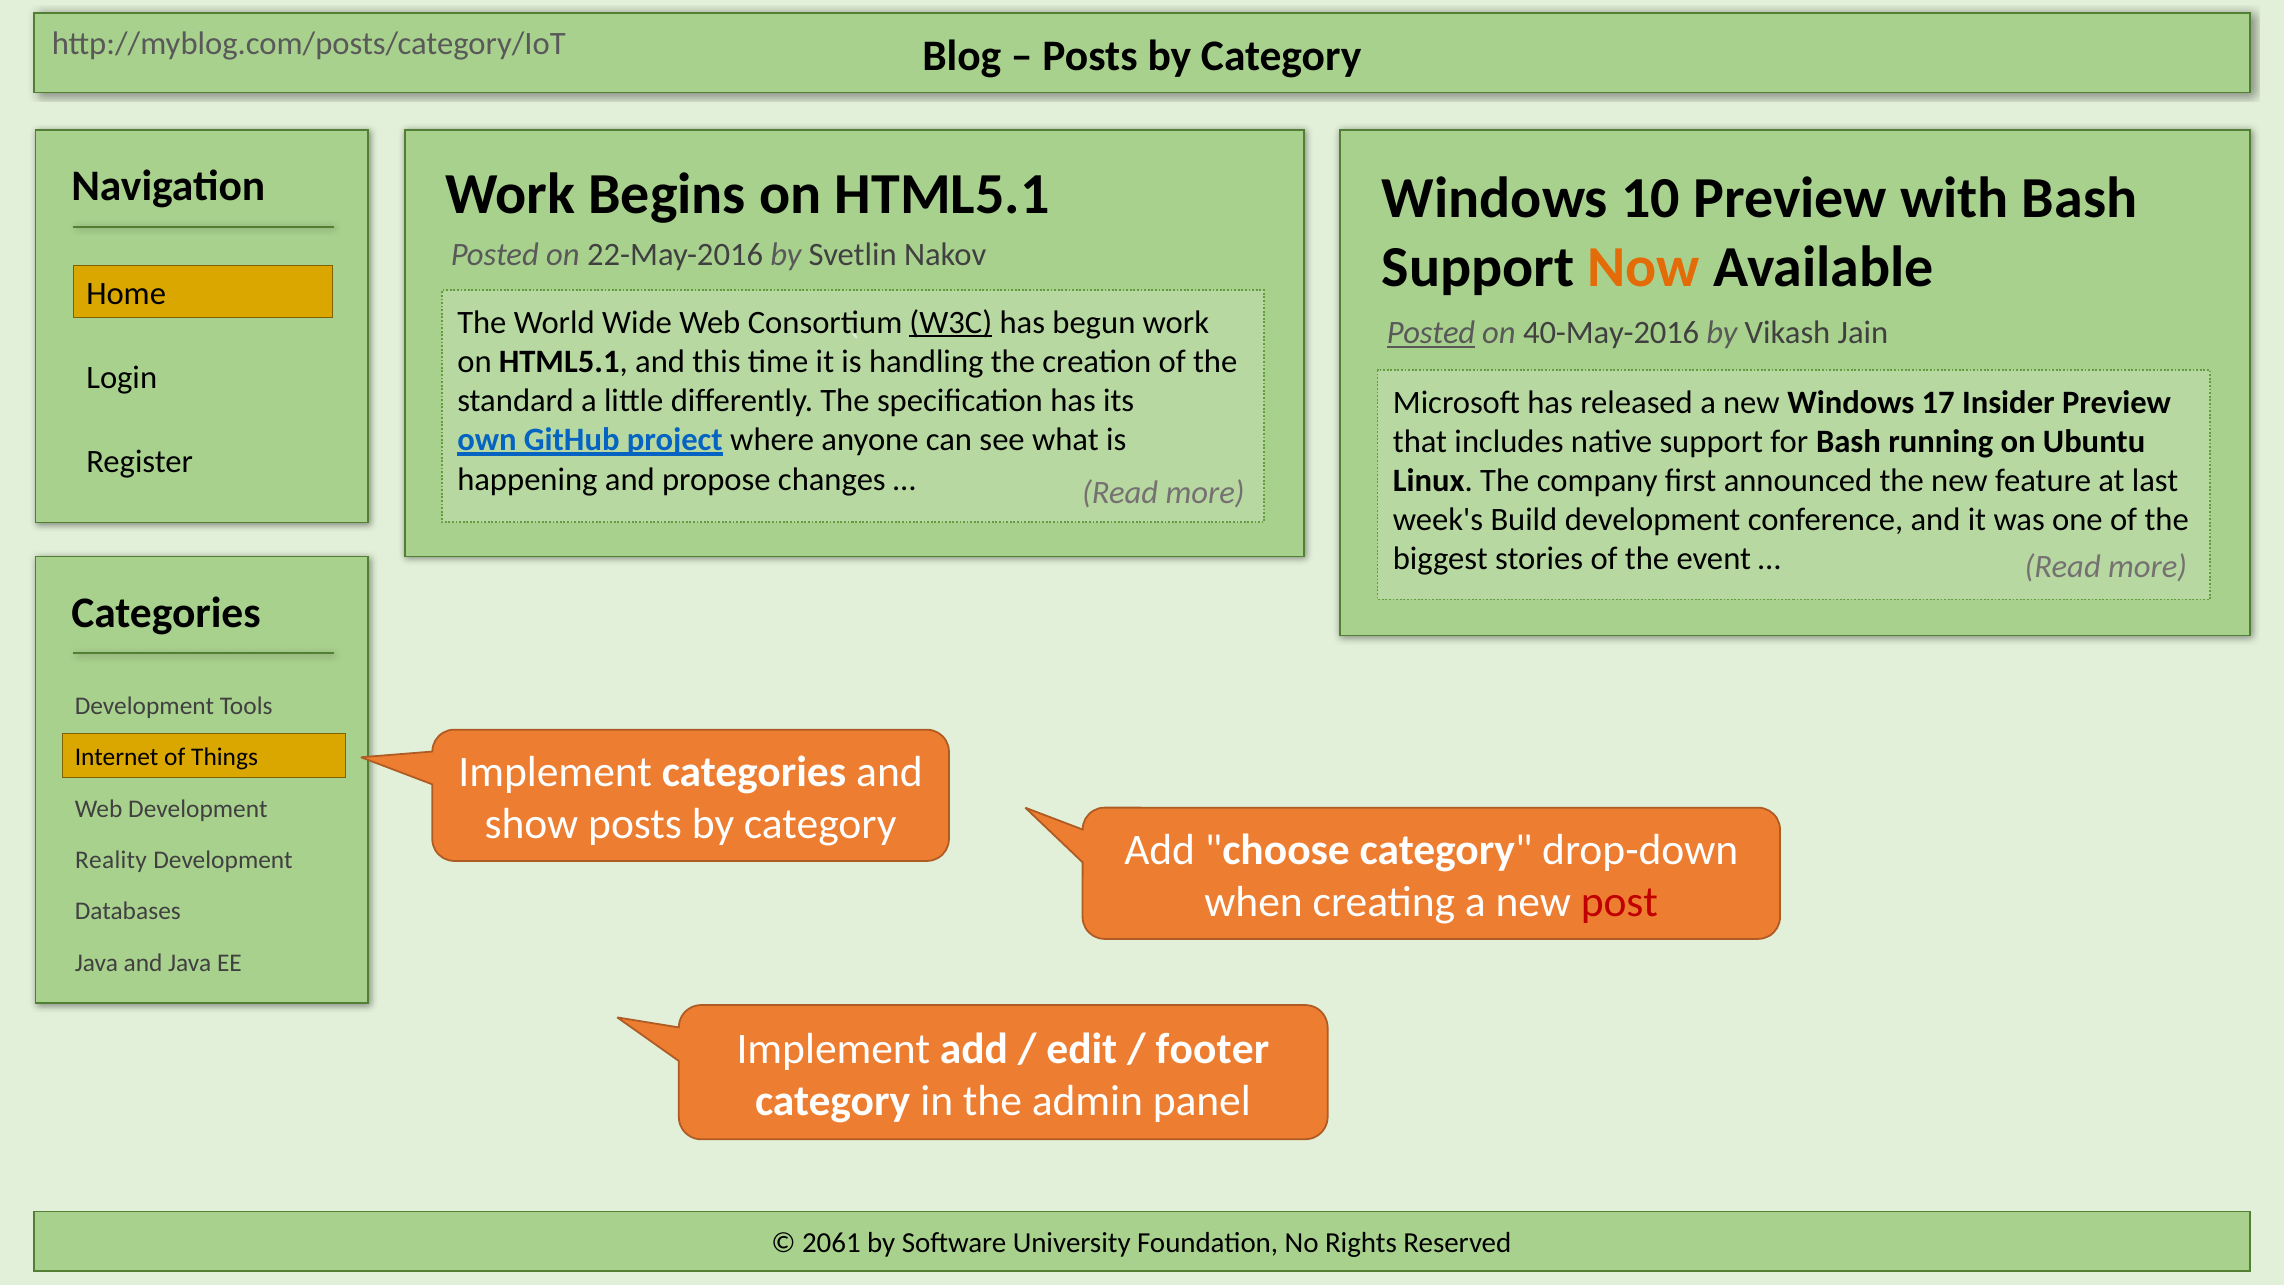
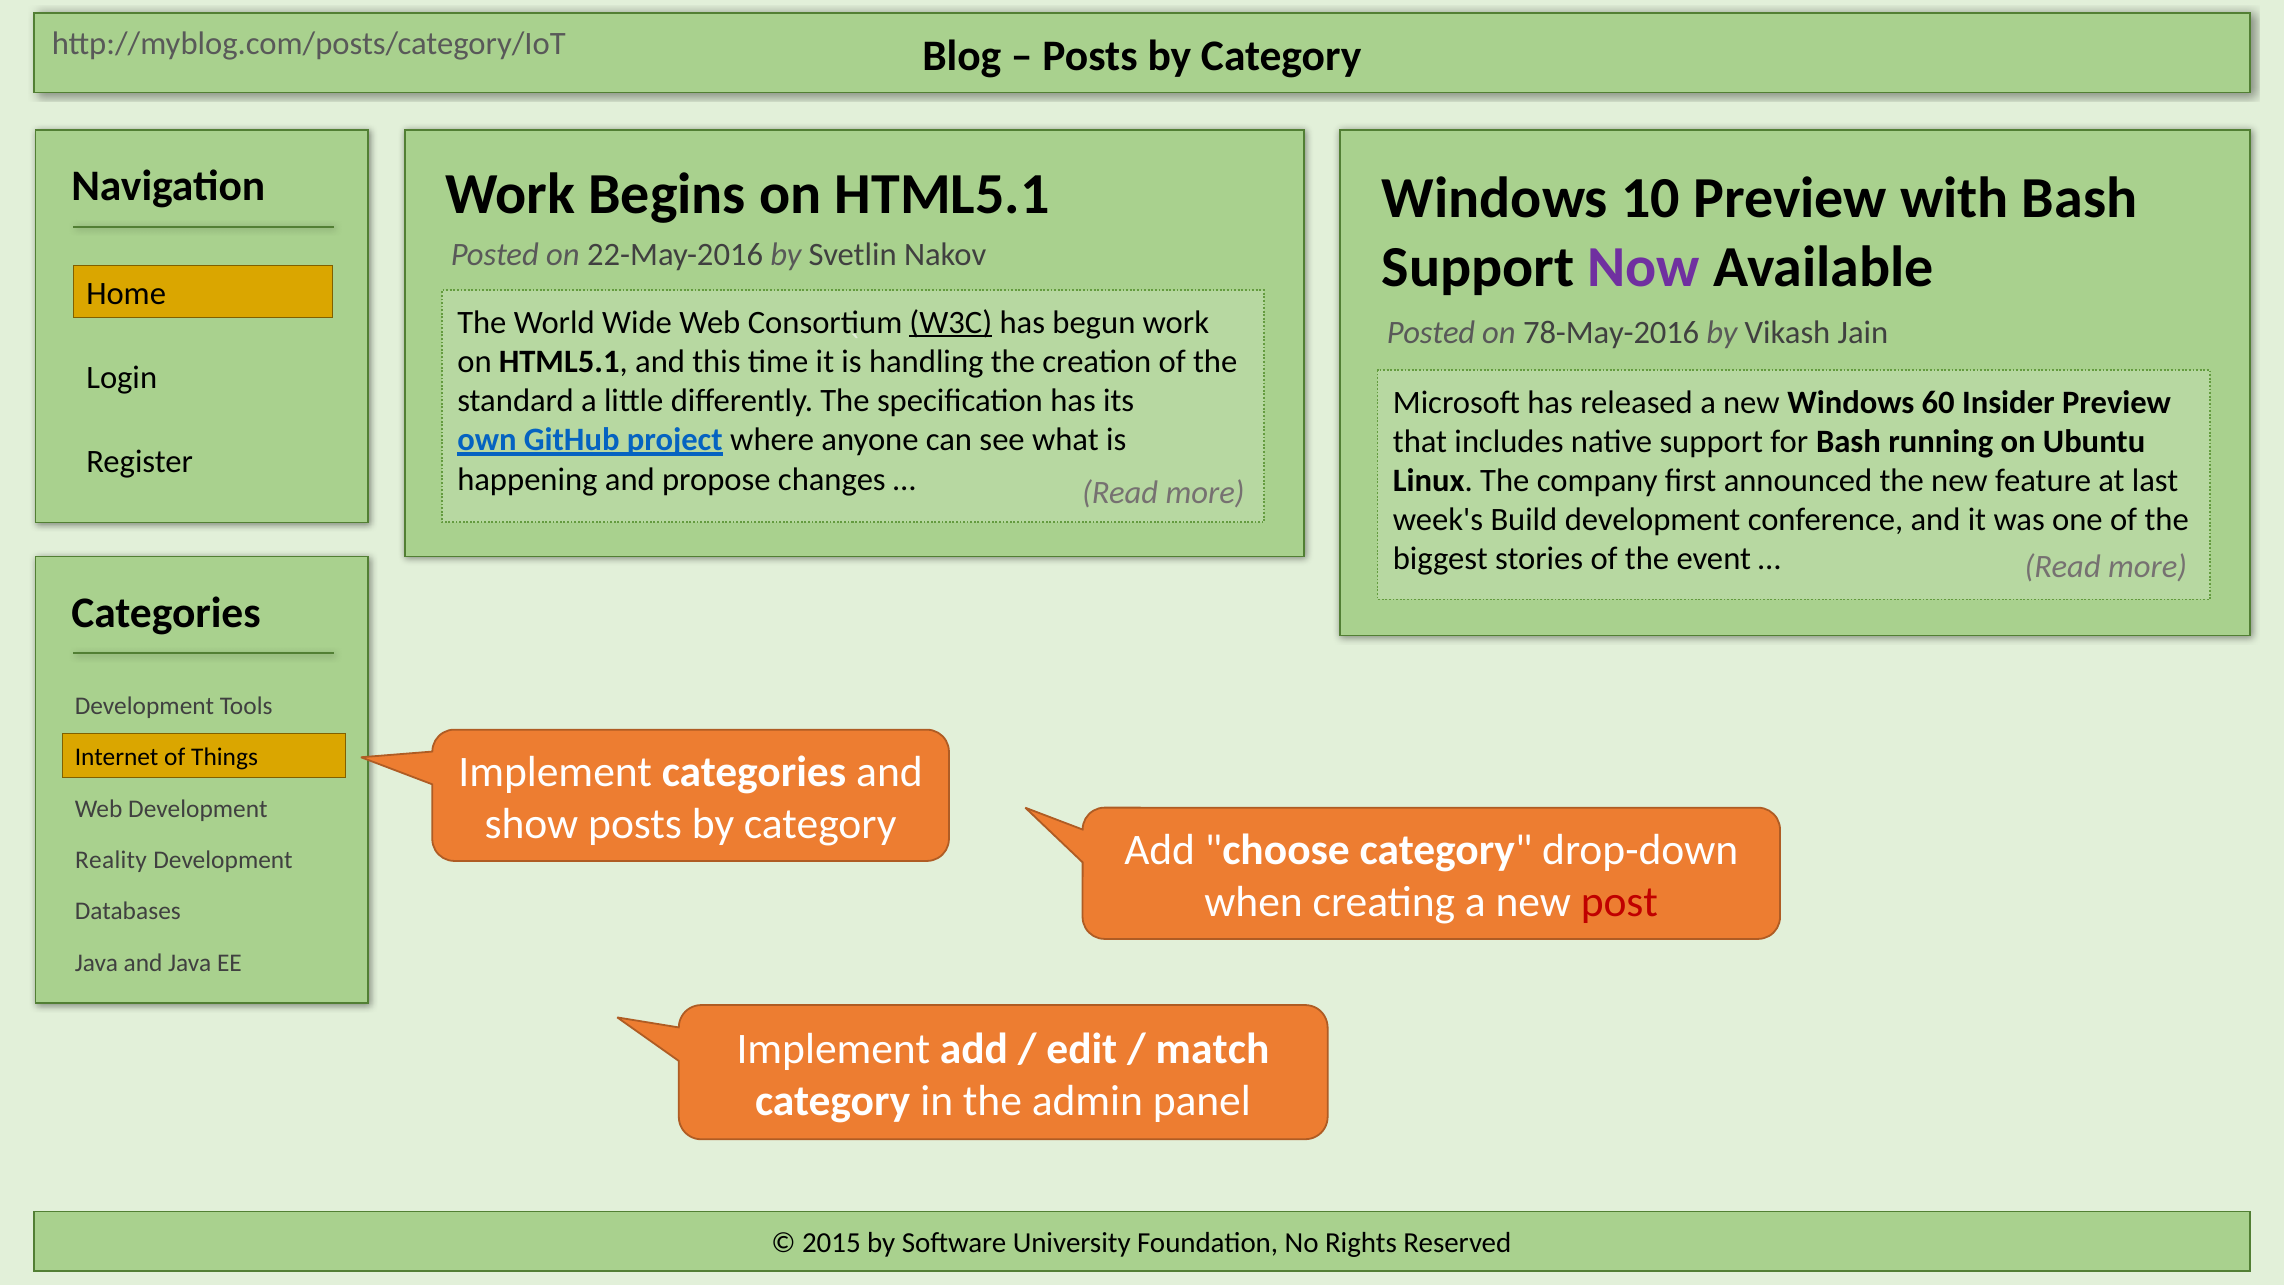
Now colour: orange -> purple (1644, 268)
Posted underline: present -> none (1431, 333)
40-May-2016: 40-May-2016 -> 78-May-2016 (1611, 333)
17: 17 -> 60 (1938, 402)
footer: footer -> match (1213, 1049)
2061: 2061 -> 2015 (831, 1243)
